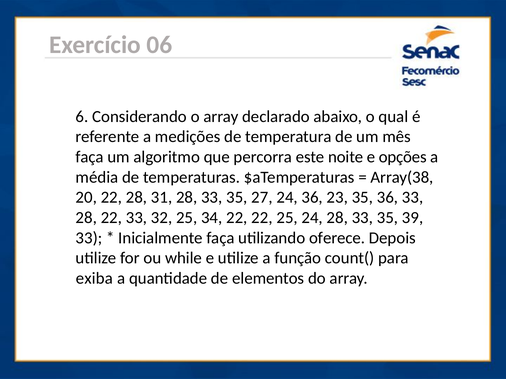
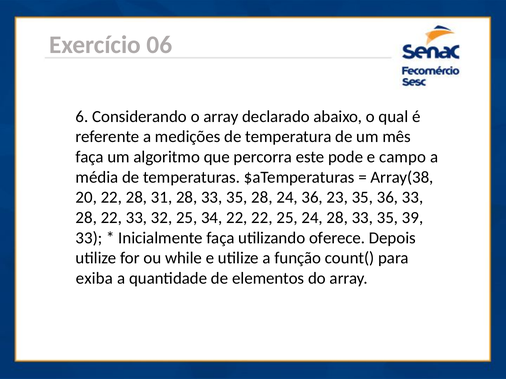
noite: noite -> pode (346, 157)
opções: opções -> campo (403, 157)
35 27: 27 -> 28 (262, 198)
